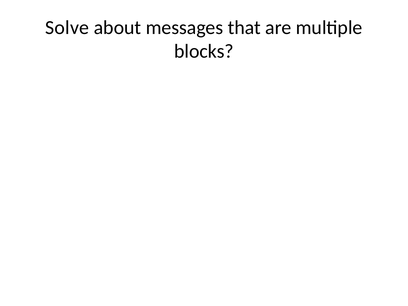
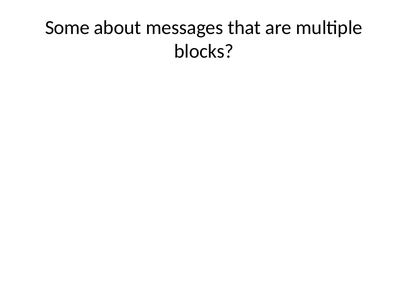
Solve: Solve -> Some (67, 28)
